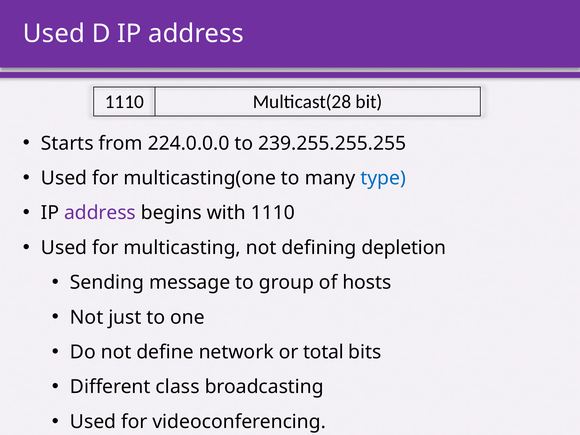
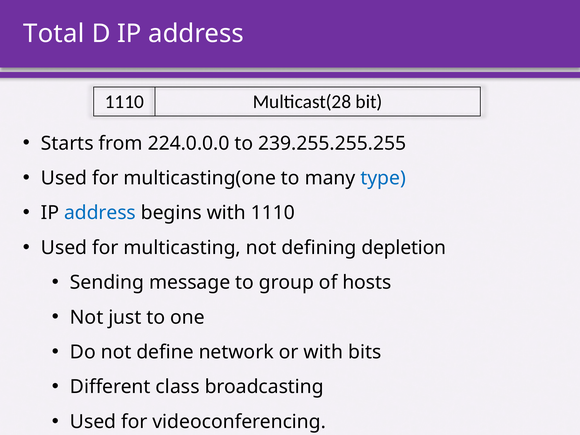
Used: Used -> Total (54, 34)
address colour: purple -> blue (100, 213)
or total: total -> with (323, 352)
